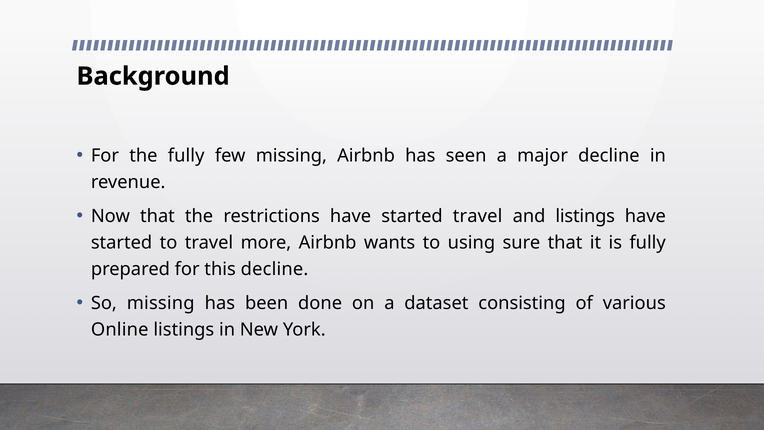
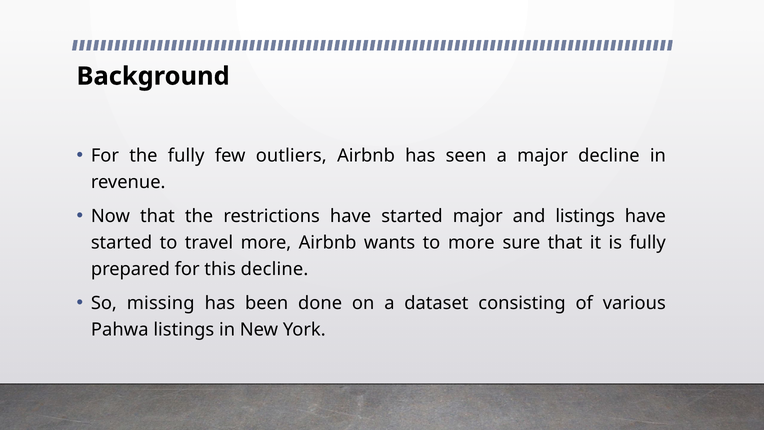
few missing: missing -> outliers (291, 156)
started travel: travel -> major (478, 216)
to using: using -> more (471, 243)
Online: Online -> Pahwa (120, 329)
